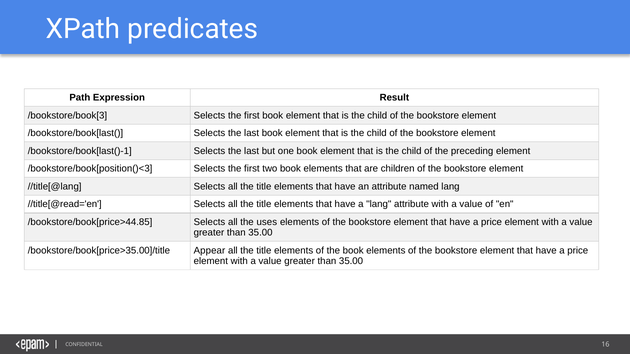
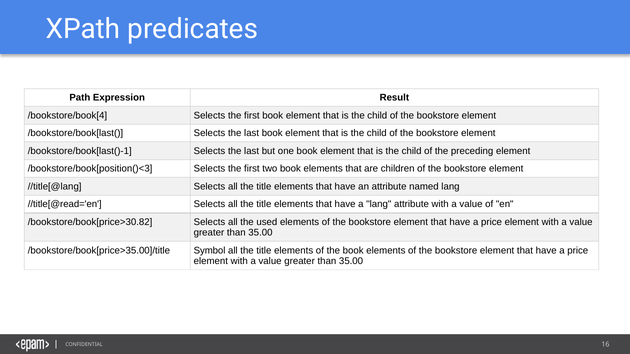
/bookstore/book[3: /bookstore/book[3 -> /bookstore/book[4 (67, 116)
/bookstore/book[price>44.85: /bookstore/book[price>44.85 -> /bookstore/book[price>30.82 (90, 222)
uses: uses -> used (267, 222)
Appear: Appear -> Symbol (210, 251)
